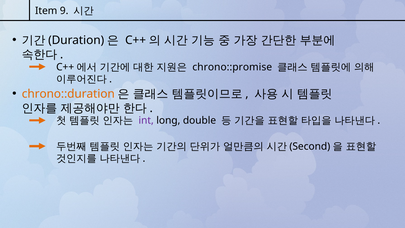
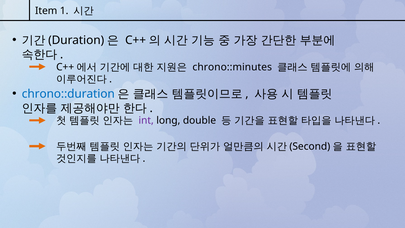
9: 9 -> 1 (64, 11)
chrono::promise: chrono::promise -> chrono::minutes (232, 67)
chrono::duration colour: orange -> blue (68, 94)
